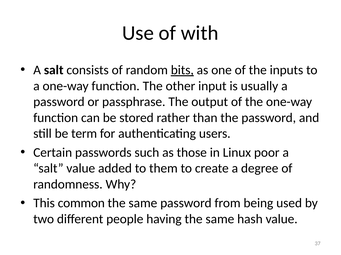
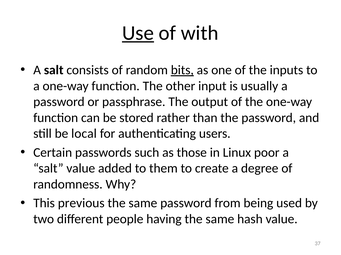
Use underline: none -> present (138, 33)
term: term -> local (84, 134)
common: common -> previous (81, 204)
